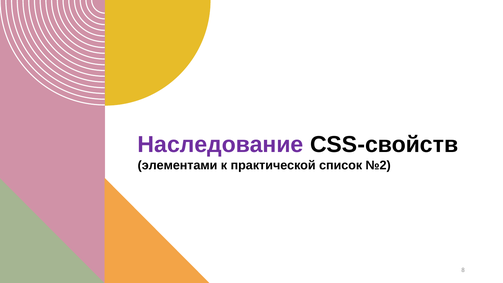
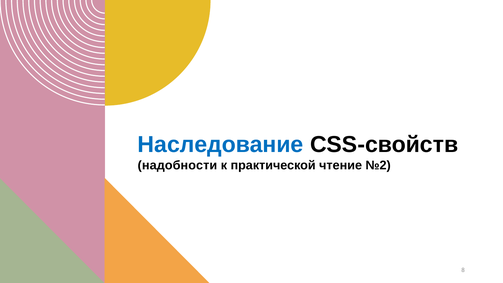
Наследование colour: purple -> blue (221, 145)
элементами: элементами -> надобности (177, 165)
список: список -> чтение (341, 165)
